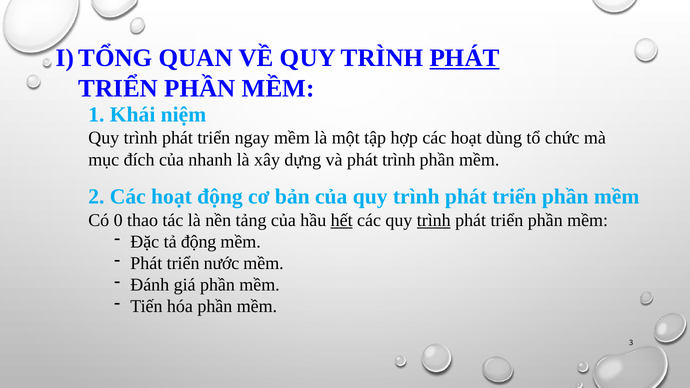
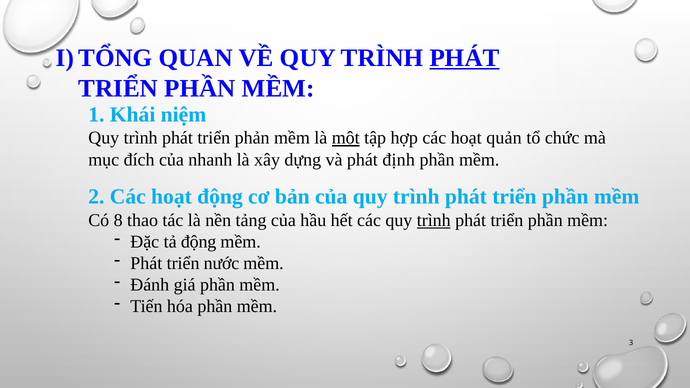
ngay: ngay -> phản (252, 138)
một underline: none -> present (346, 138)
dùng: dùng -> quản (504, 138)
phát trình: trình -> định (399, 160)
0: 0 -> 8 (118, 220)
hết underline: present -> none (342, 220)
